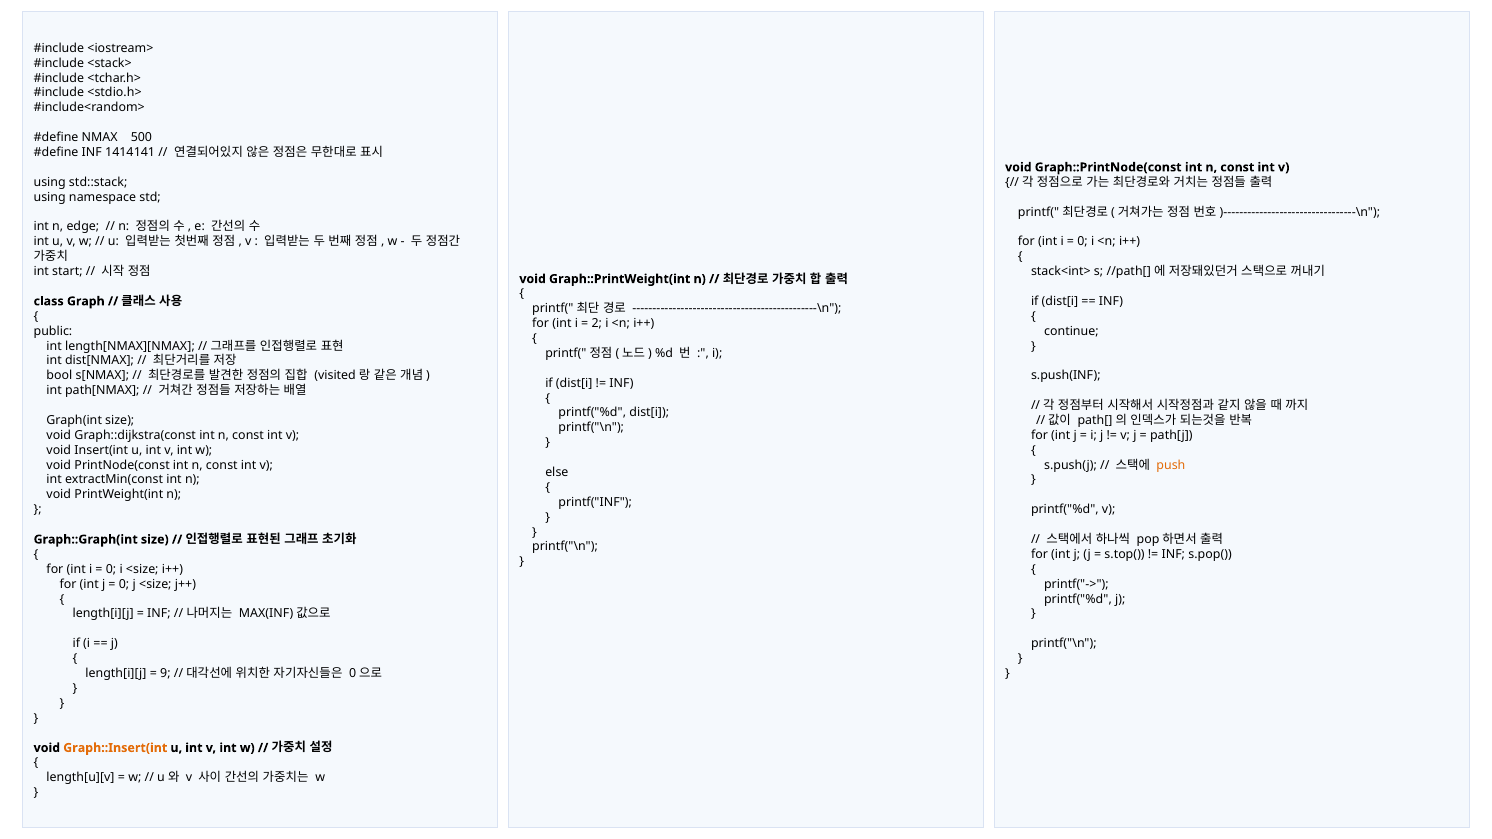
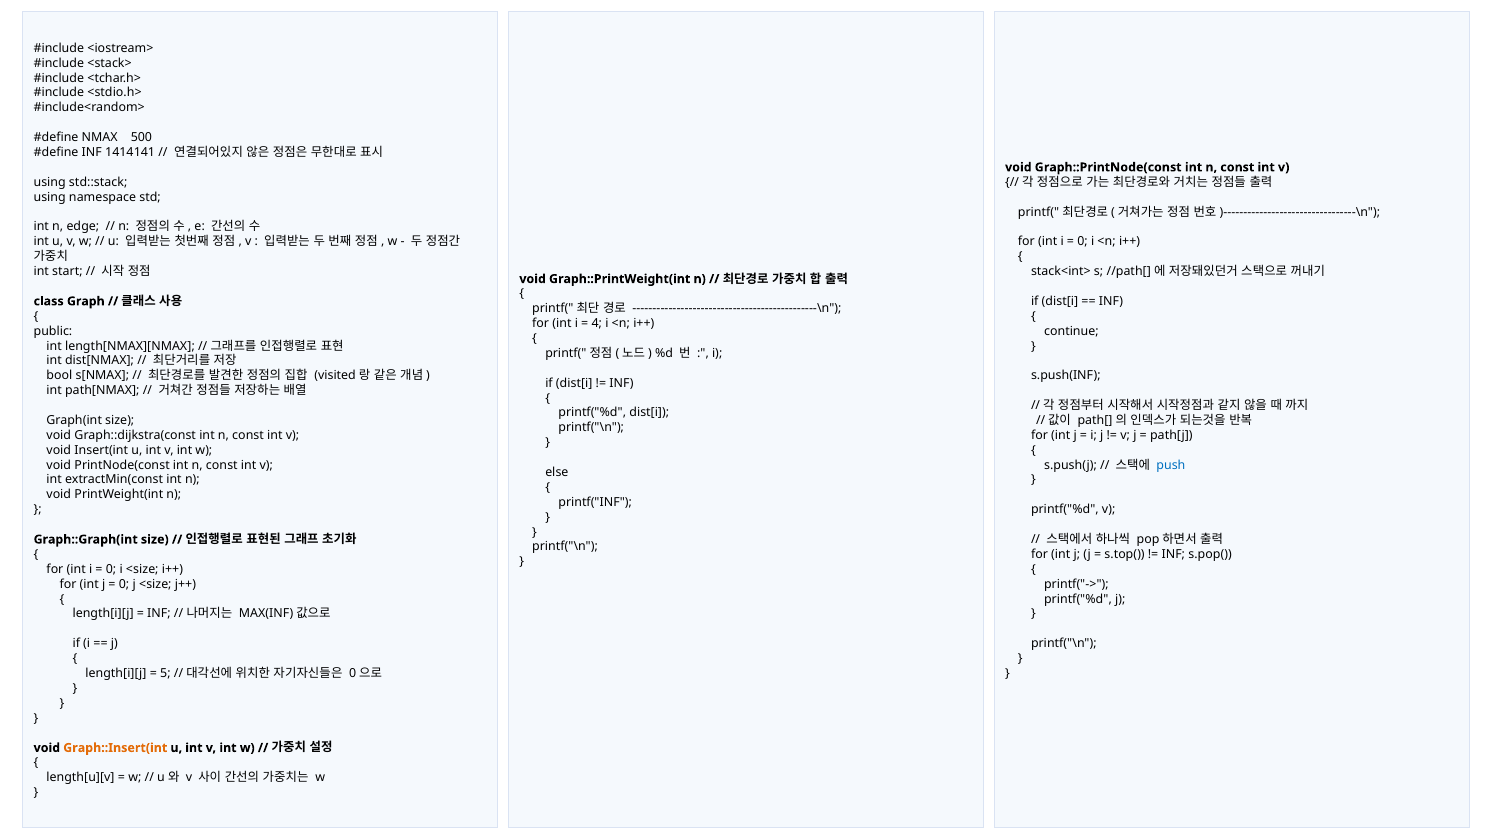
2: 2 -> 4 (597, 324)
push colour: orange -> blue (1171, 465)
9: 9 -> 5 (165, 674)
